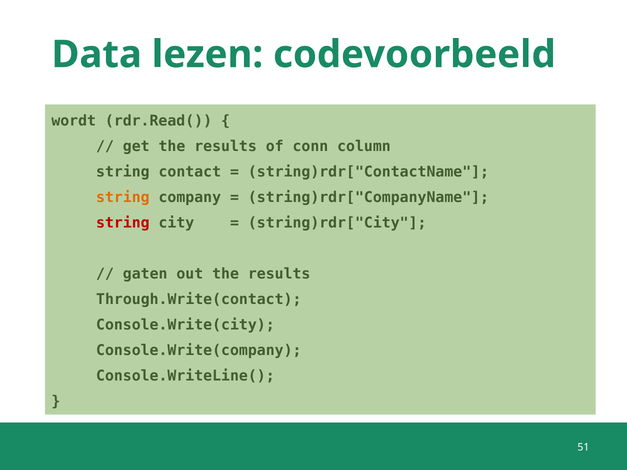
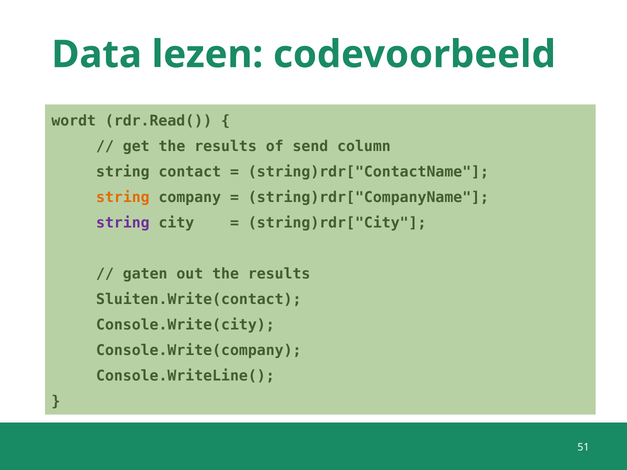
conn: conn -> send (310, 147)
string colour: red -> purple (123, 223)
Through.Write(contact: Through.Write(contact -> Sluiten.Write(contact (199, 300)
